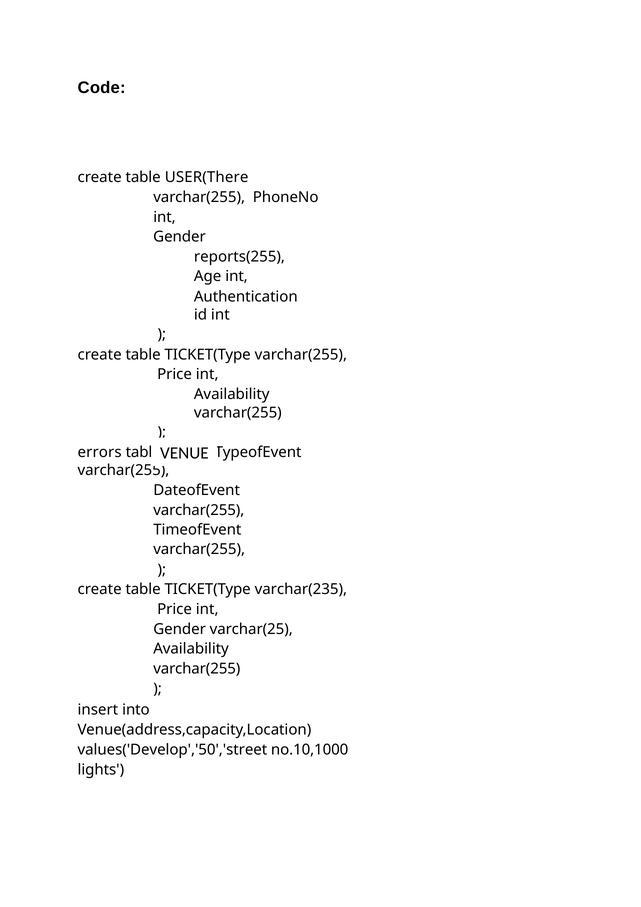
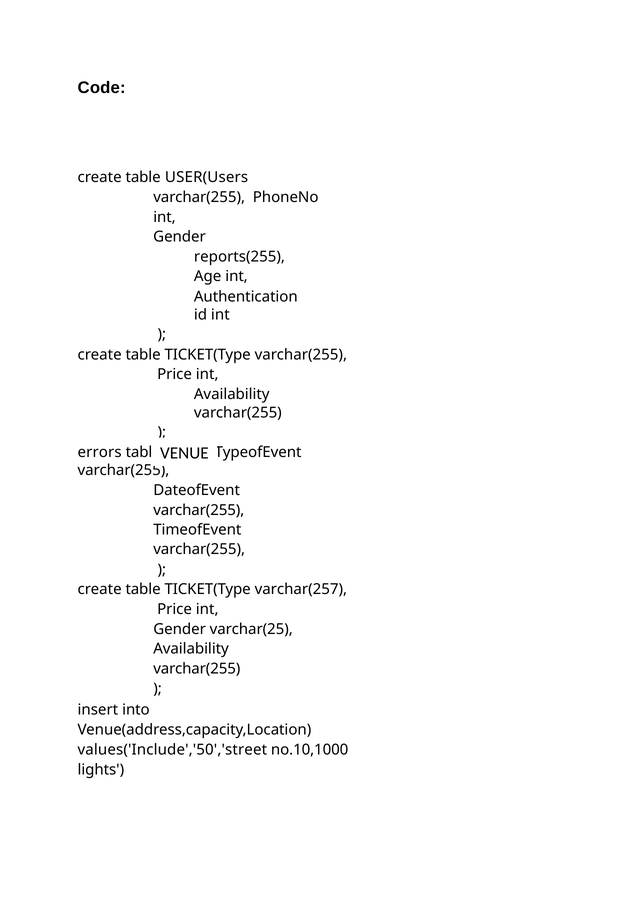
USER(There: USER(There -> USER(Users (207, 177)
varchar(235: varchar(235 -> varchar(257 (301, 590)
values('Develop','50','street: values('Develop','50','street -> values('Include','50','street (172, 750)
